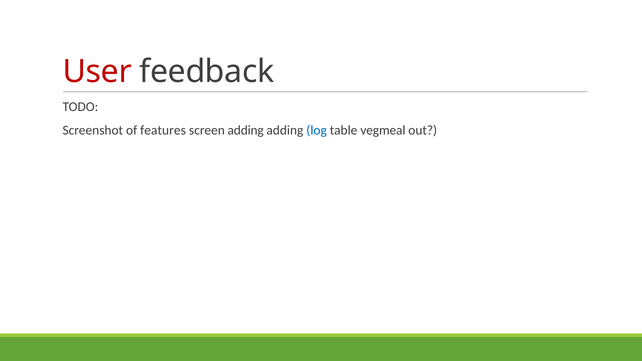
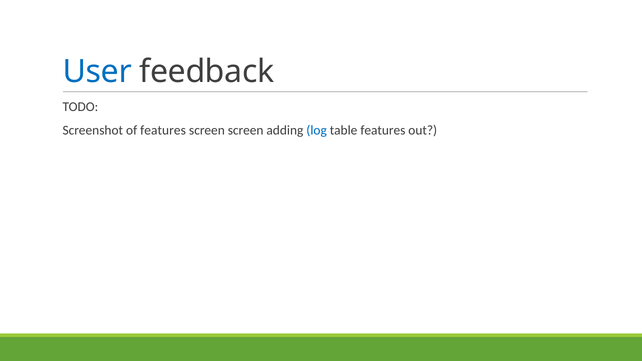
User colour: red -> blue (97, 72)
screen adding: adding -> screen (246, 131)
table vegmeal: vegmeal -> features (383, 131)
